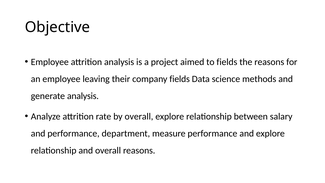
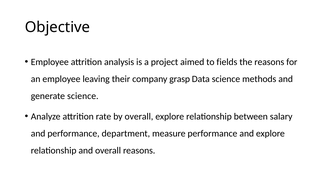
company fields: fields -> grasp (180, 79)
generate analysis: analysis -> science (83, 96)
